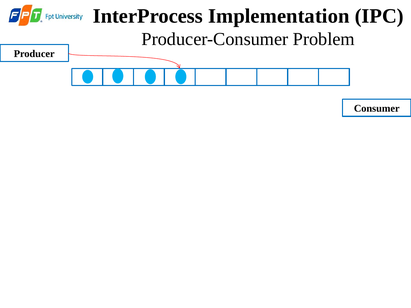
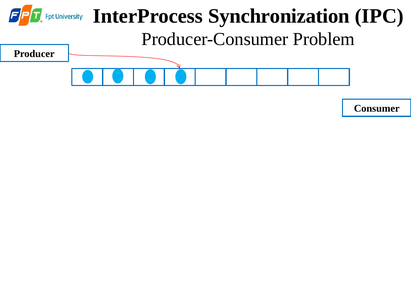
Implementation: Implementation -> Synchronization (279, 16)
